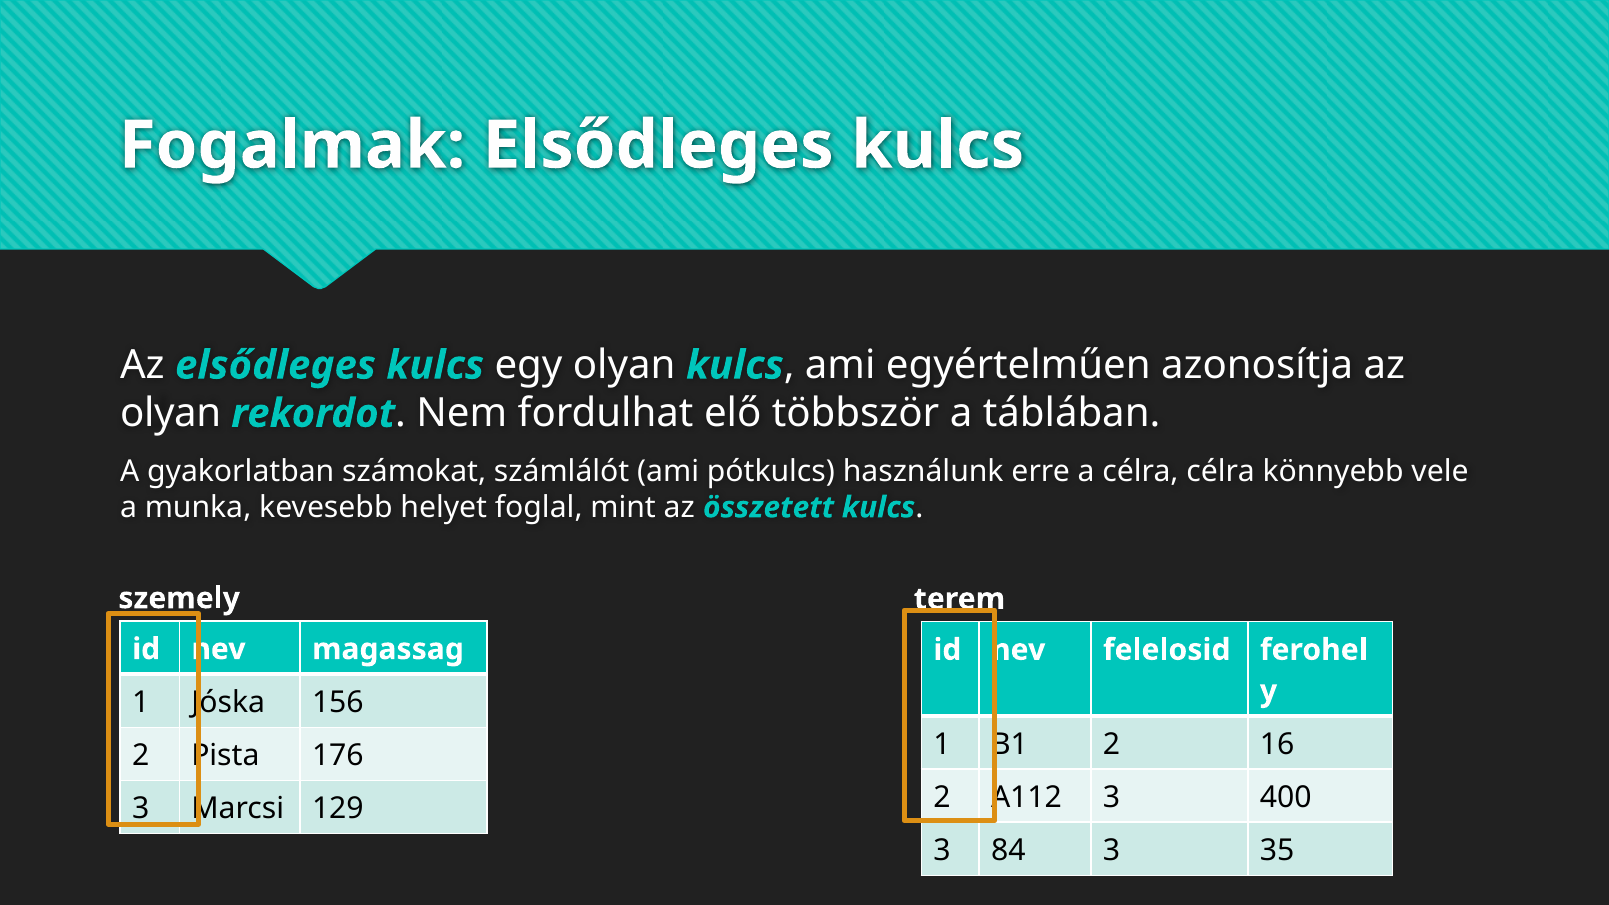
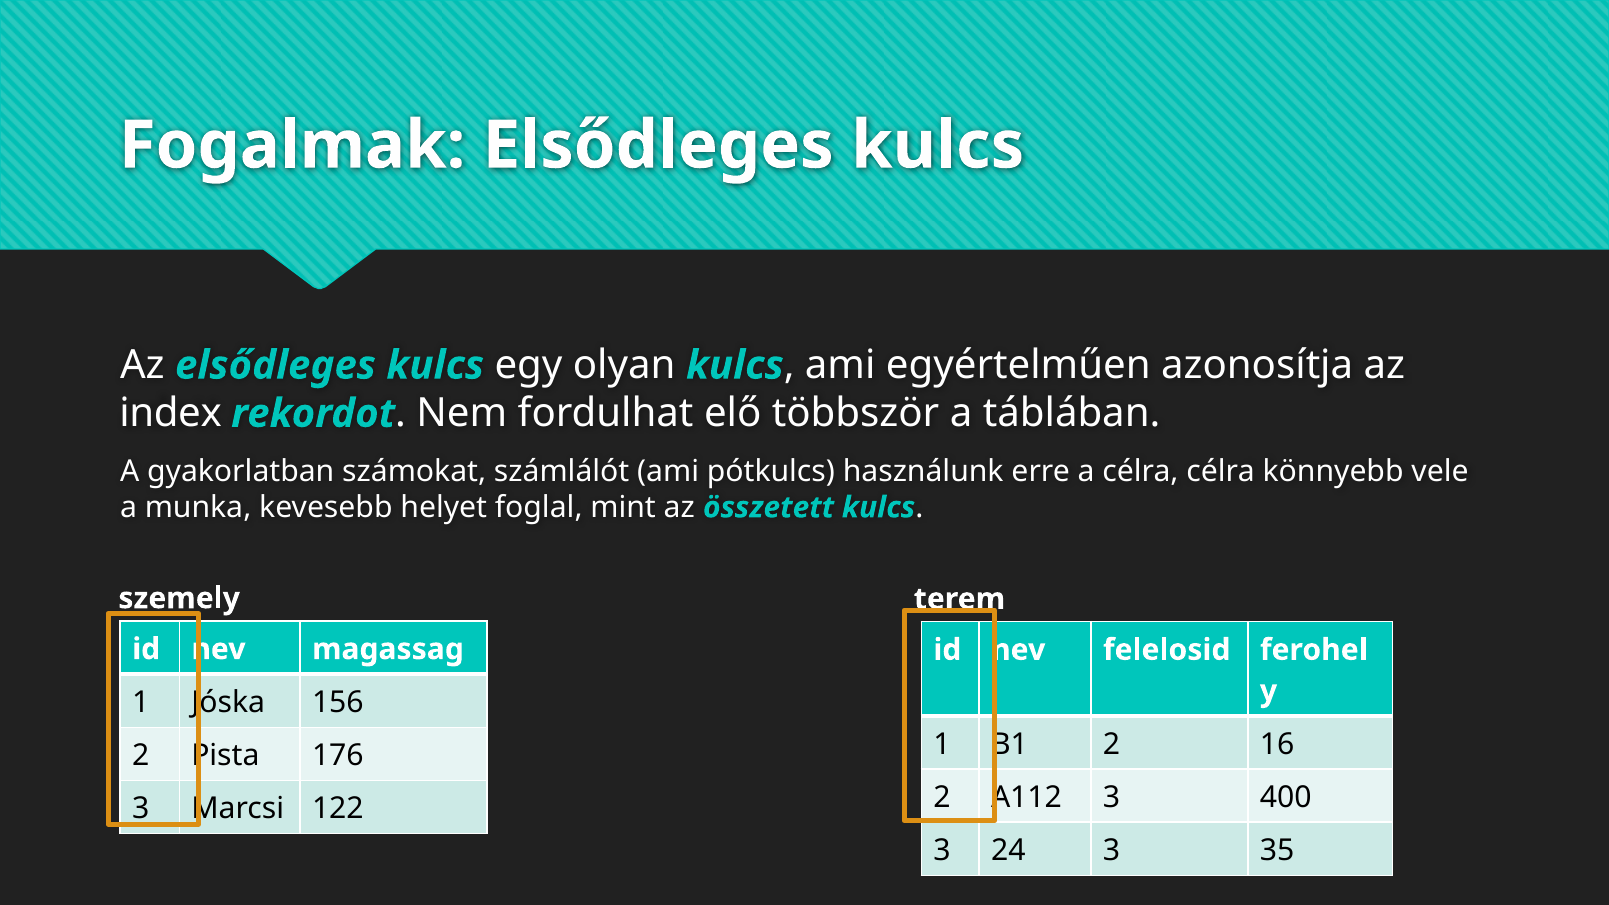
olyan: olyan -> index (171, 414)
129: 129 -> 122 (338, 809)
84: 84 -> 24 (1008, 850)
